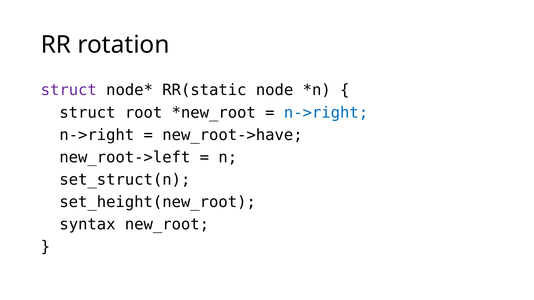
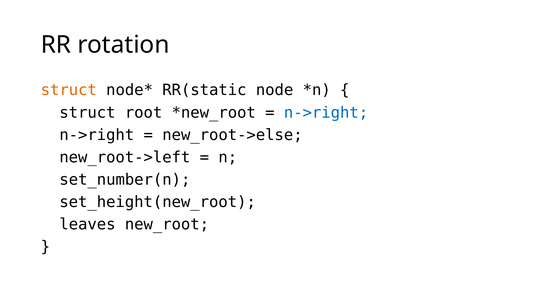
struct colour: purple -> orange (69, 90)
new_root->have: new_root->have -> new_root->else (232, 135)
set_struct(n: set_struct(n -> set_number(n (125, 180)
syntax: syntax -> leaves (87, 225)
